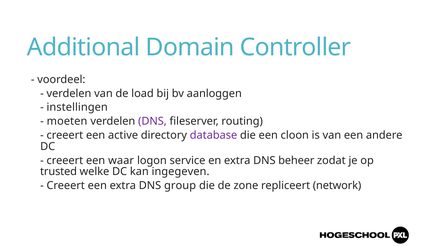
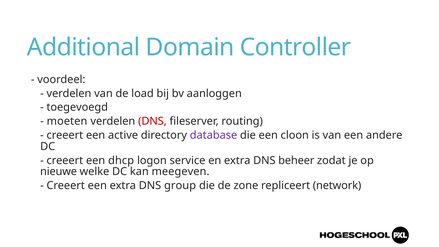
instellingen: instellingen -> toegevoegd (77, 107)
DNS colour: purple -> red (152, 121)
waar: waar -> dhcp (121, 160)
trusted: trusted -> nieuwe (59, 172)
ingegeven: ingegeven -> meegeven (181, 172)
